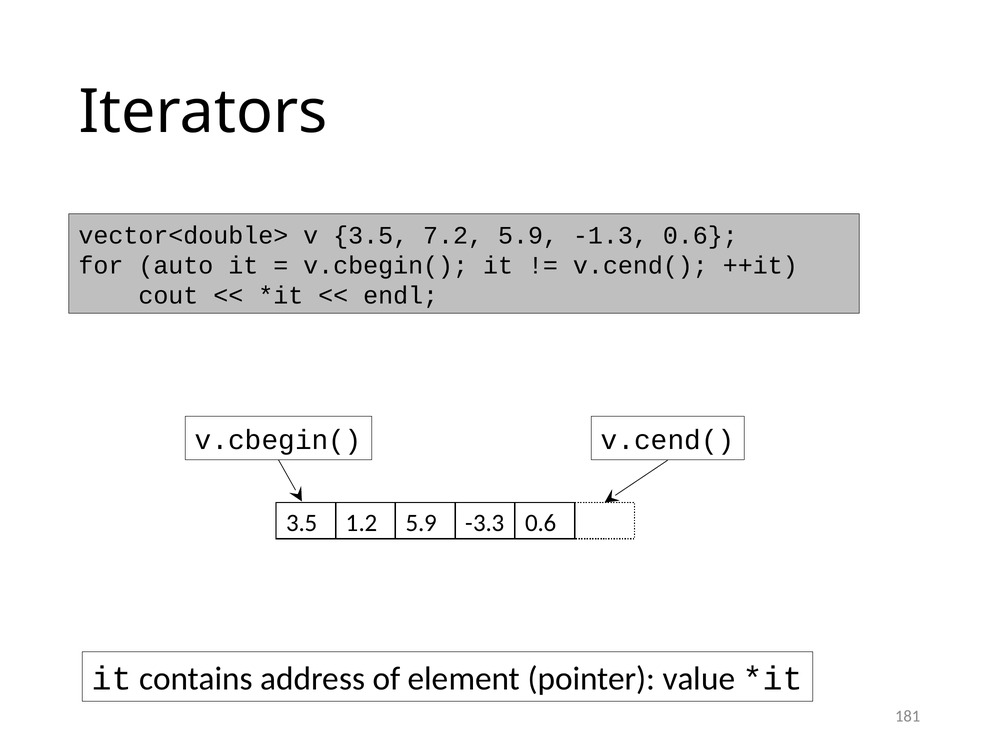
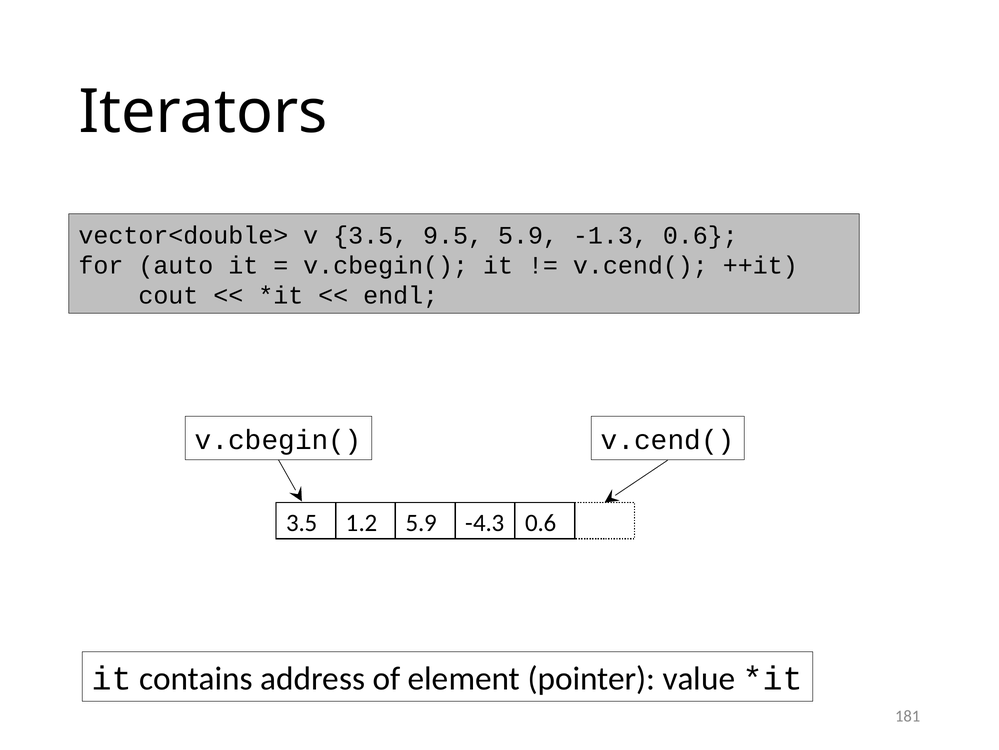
7.2: 7.2 -> 9.5 (453, 235)
-3.3: -3.3 -> -4.3 (485, 522)
